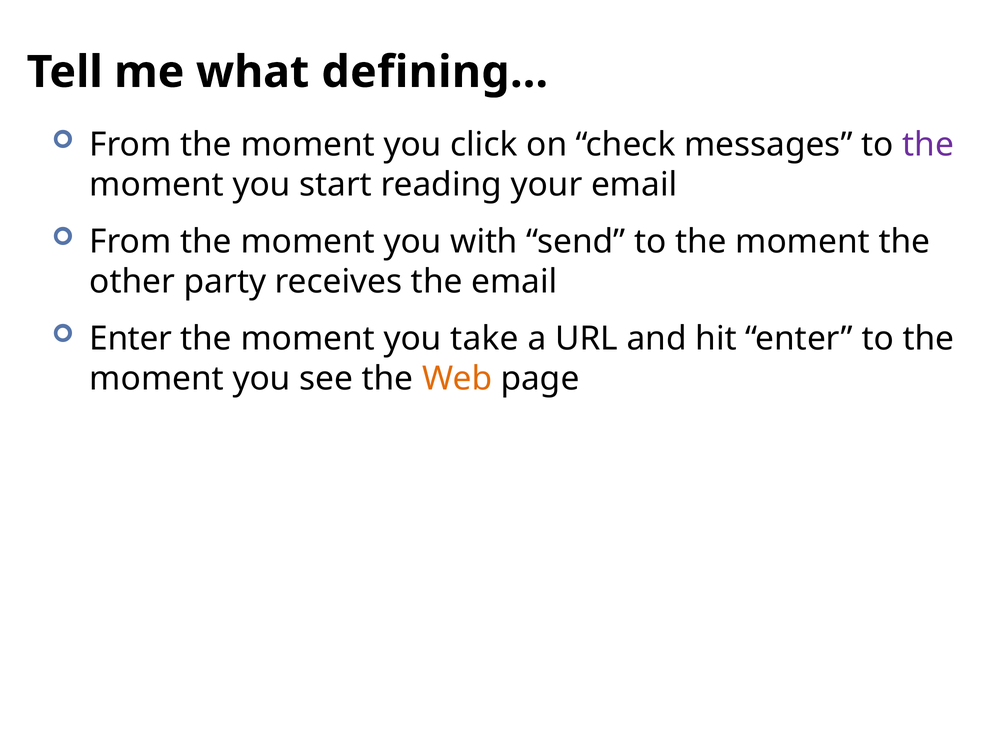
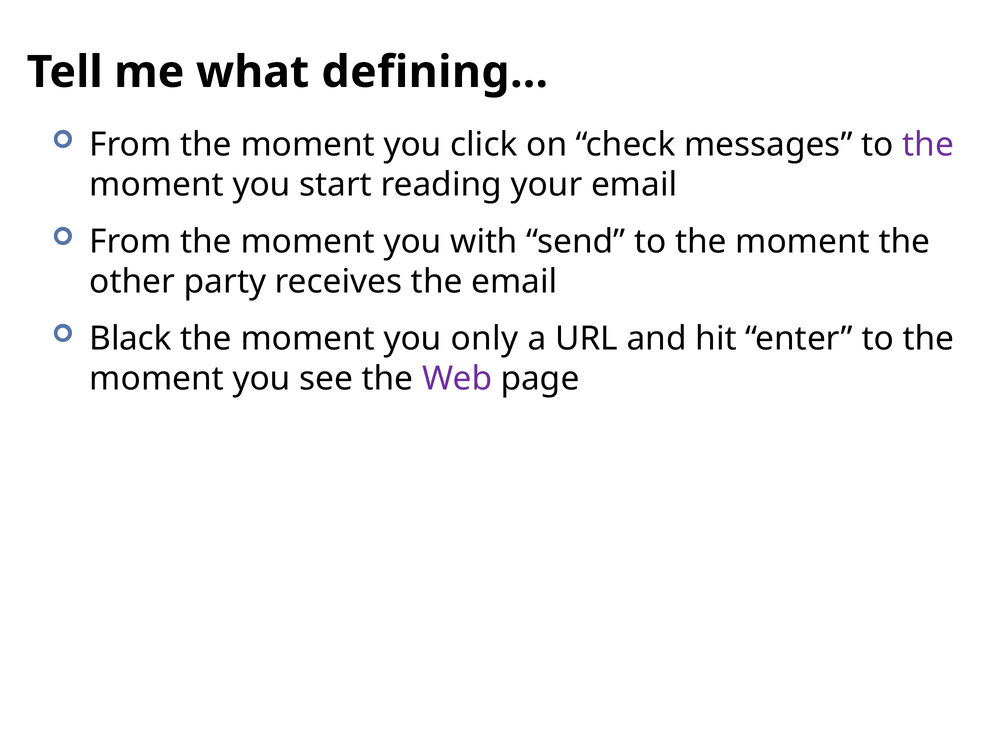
Enter: Enter -> Black (131, 339)
take: take -> only (484, 339)
Web colour: orange -> purple (457, 379)
